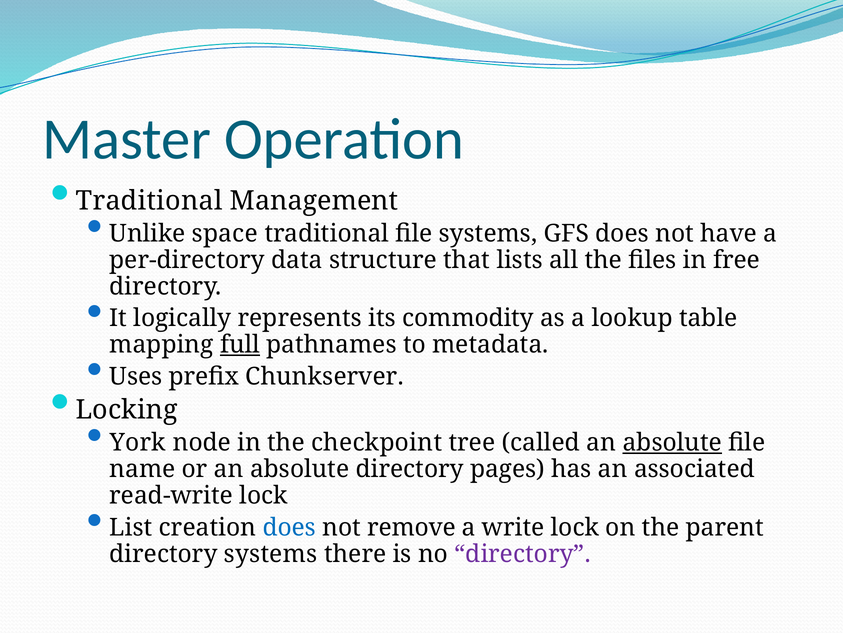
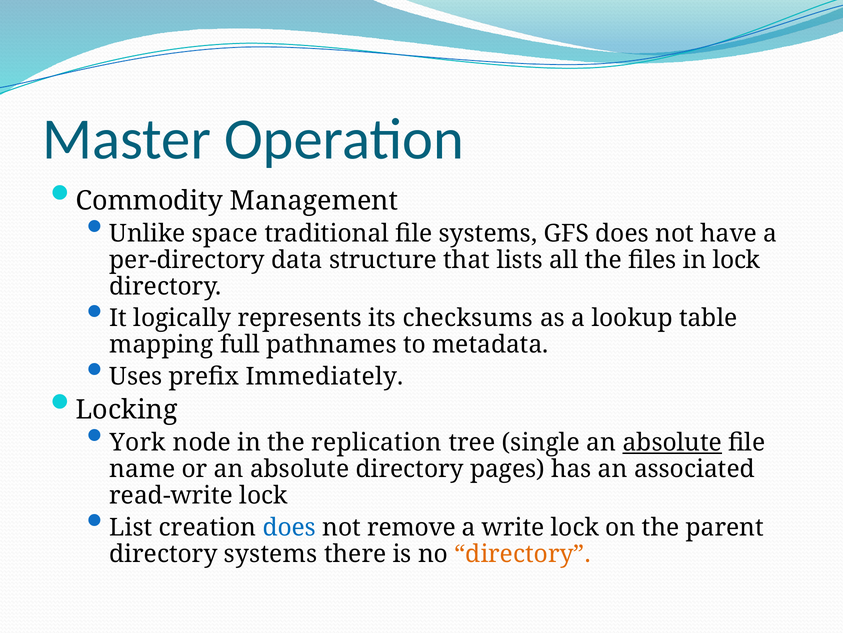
Traditional: Traditional -> Commodity (149, 201)
in free: free -> lock (737, 260)
commodity: commodity -> checksums (468, 318)
full underline: present -> none (240, 344)
Chunkserver: Chunkserver -> Immediately (324, 376)
checkpoint: checkpoint -> replication (377, 442)
called: called -> single (541, 442)
directory colour: purple -> orange (523, 553)
